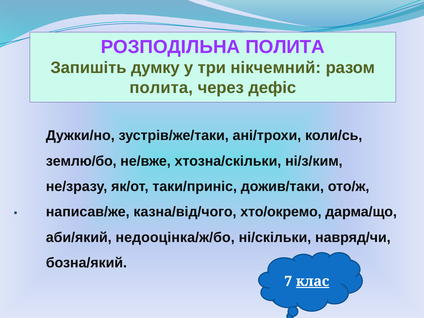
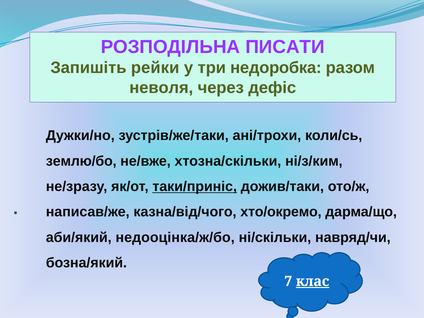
РОЗПОДІЛЬНА ПОЛИТА: ПОЛИТА -> ПИСАТИ (285, 47)
думку: думку -> рейки (155, 68)
нікчемний: нікчемний -> недоробка (276, 68)
полита: полита -> неволя (161, 88)
таки/приніс underline: none -> present (195, 187)
